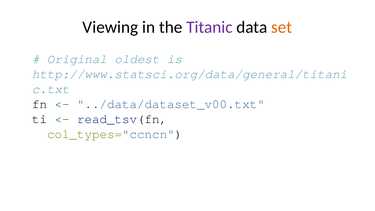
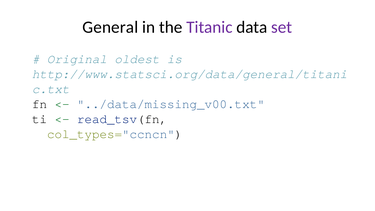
Viewing: Viewing -> General (110, 27)
set colour: orange -> purple (282, 27)
../data/dataset_v00.txt: ../data/dataset_v00.txt -> ../data/missing_v00.txt (171, 104)
